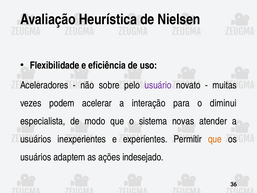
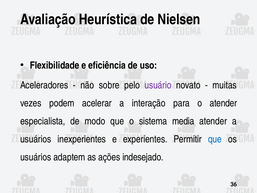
o diminui: diminui -> atender (223, 103)
novas: novas -> media (183, 121)
que colour: orange -> blue (215, 139)
